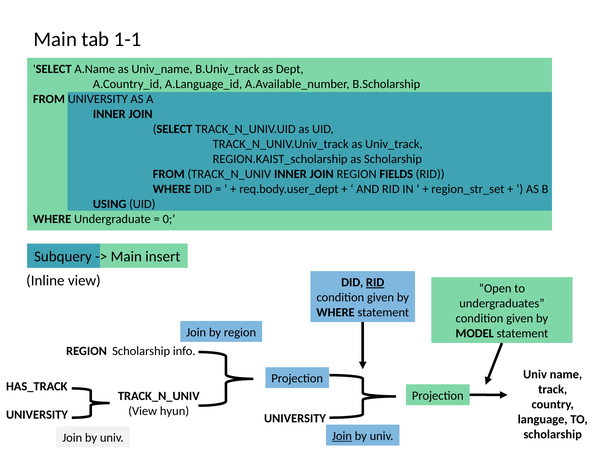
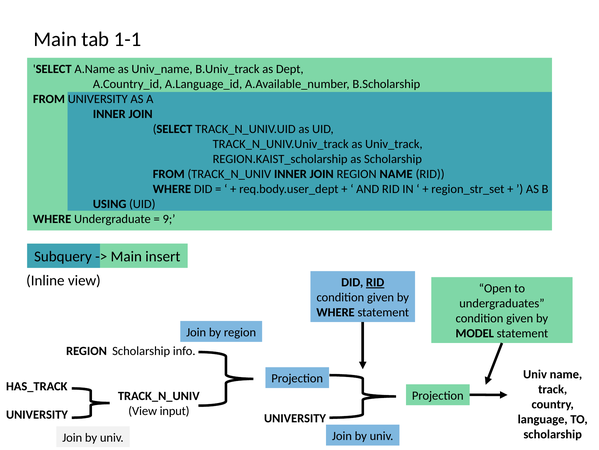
REGION FIELDS: FIELDS -> NAME (396, 174)
0: 0 -> 9 (169, 219)
hyun: hyun -> input (175, 410)
Join underline: present -> none (342, 435)
